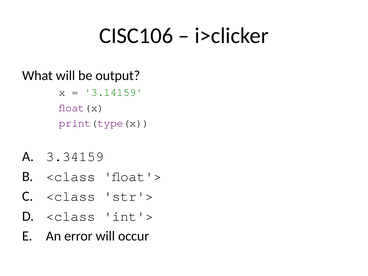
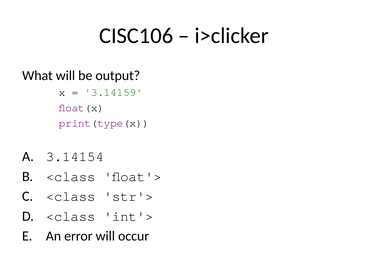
3.34159: 3.34159 -> 3.14154 (75, 157)
